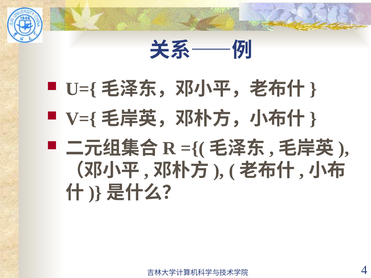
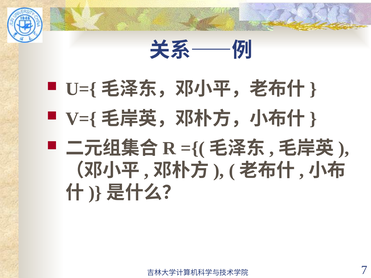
4: 4 -> 7 (364, 270)
